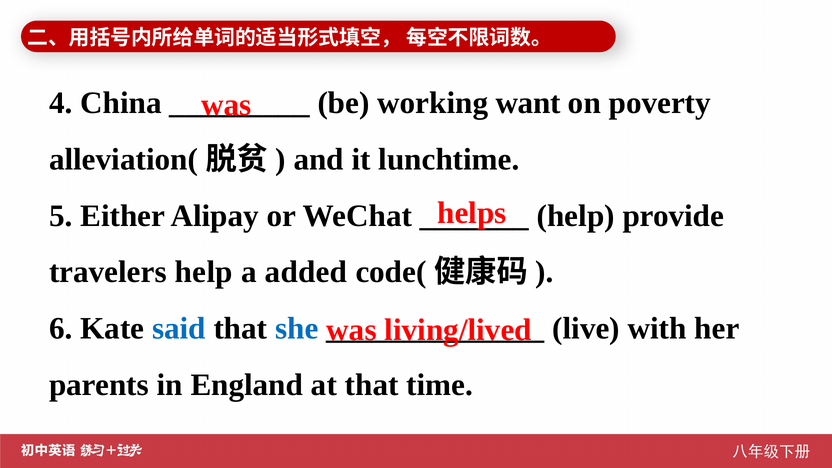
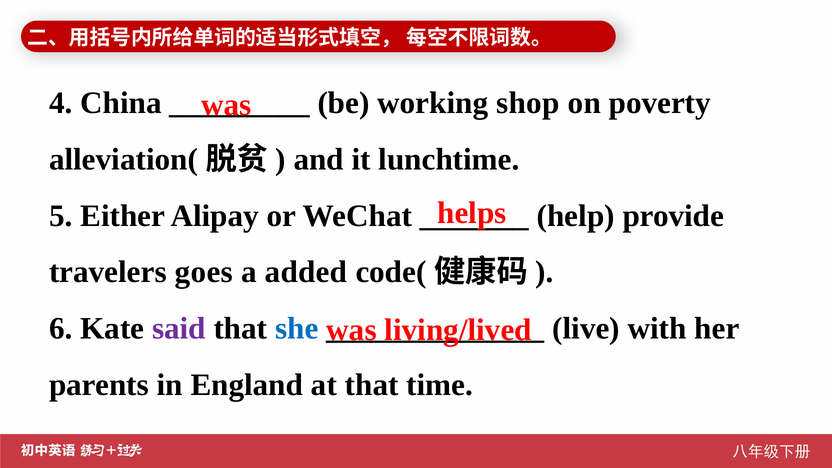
want: want -> shop (528, 103)
travelers help: help -> goes (204, 272)
said colour: blue -> purple (179, 328)
